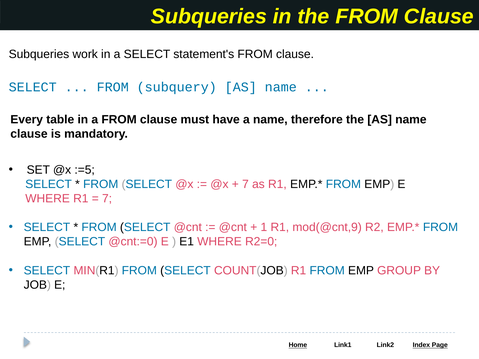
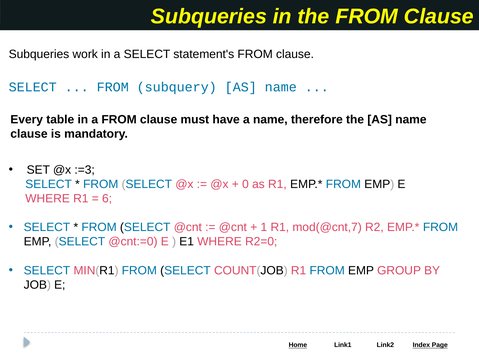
:=5: :=5 -> :=3 (85, 170)
7: 7 -> 0 (245, 184)
7: 7 -> 6 (107, 199)
mod(@cnt,9: mod(@cnt,9 -> mod(@cnt,7 (327, 228)
